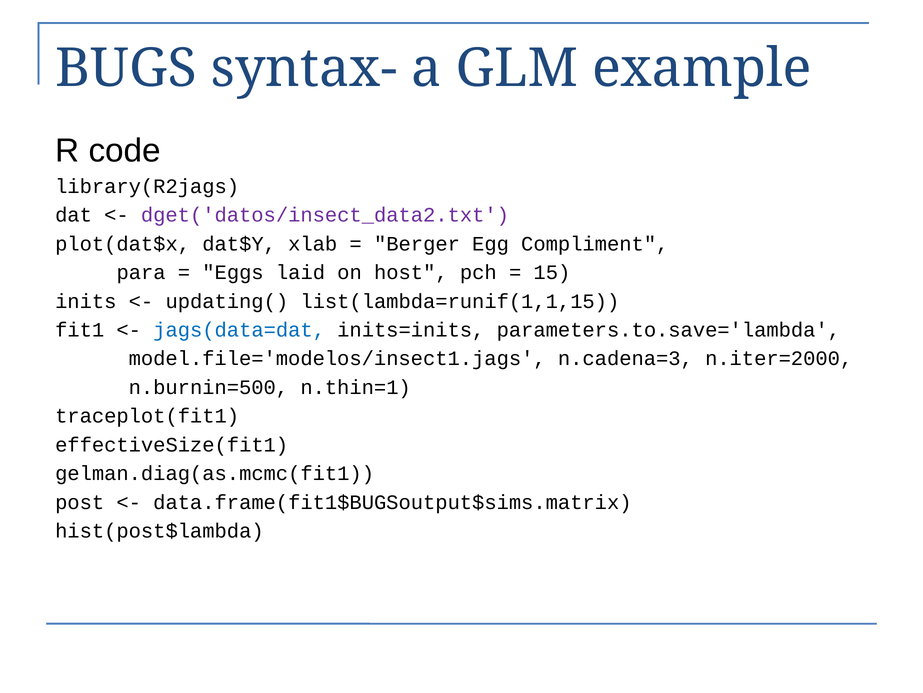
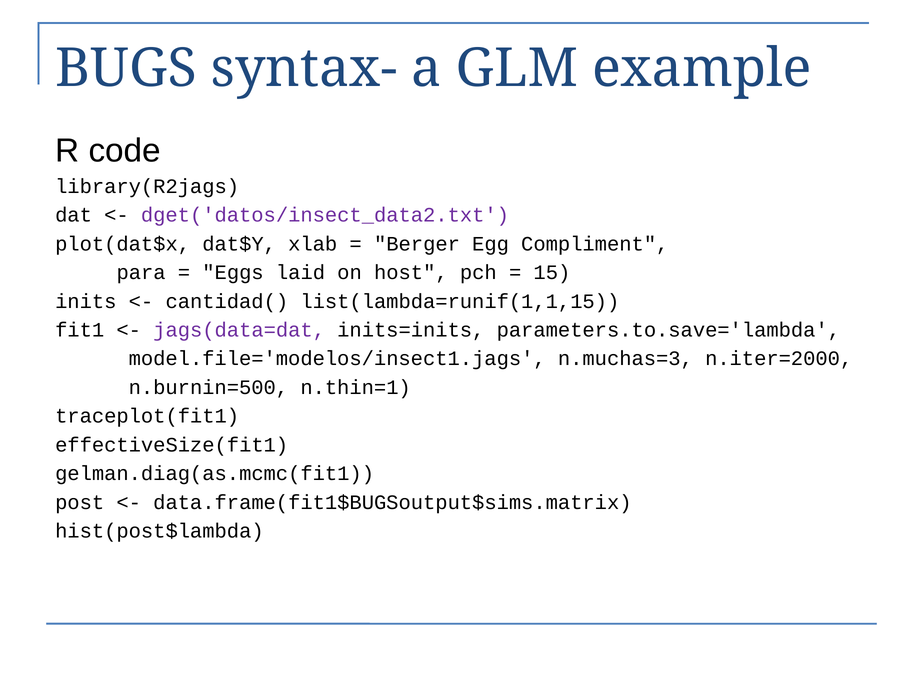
updating(: updating( -> cantidad( (227, 301)
jags(data=dat colour: blue -> purple (239, 330)
n.cadena=3: n.cadena=3 -> n.muchas=3 (625, 358)
